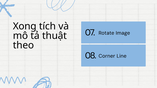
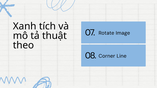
Xong: Xong -> Xanh (25, 26)
